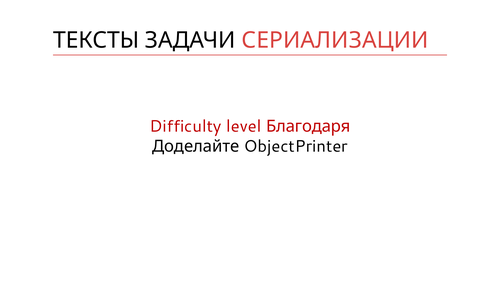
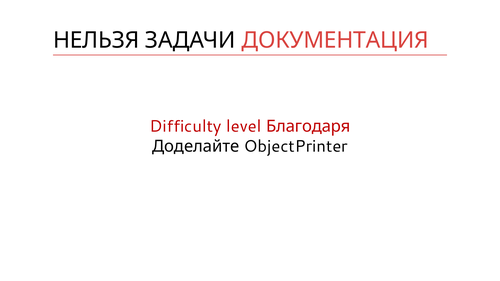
ТЕКСТЫ: ТЕКСТЫ -> НЕЛЬЗЯ (96, 40)
СЕРИАЛИЗАЦИИ: СЕРИАЛИЗАЦИИ -> ДОКУМЕНТАЦИЯ (335, 40)
